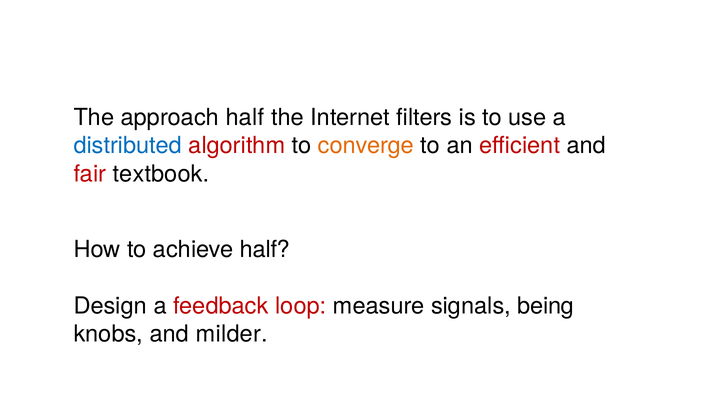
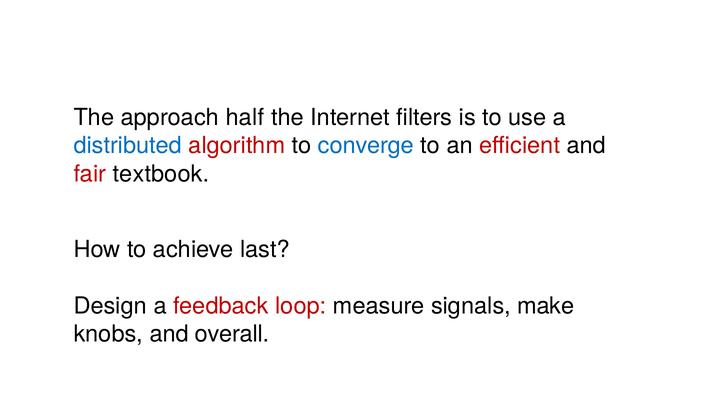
converge colour: orange -> blue (366, 146)
achieve half: half -> last (265, 250)
being: being -> make (546, 306)
milder: milder -> overall (232, 335)
